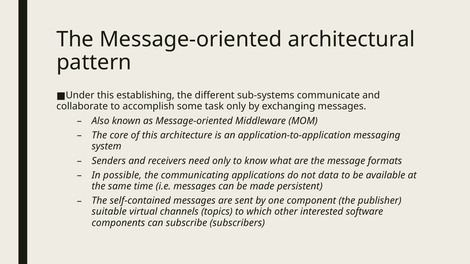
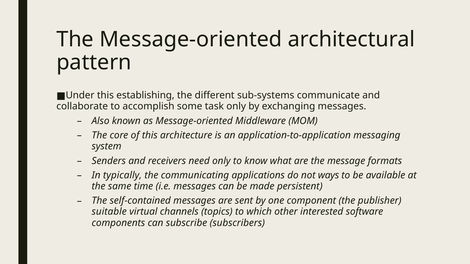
possible: possible -> typically (122, 175)
data: data -> ways (329, 175)
